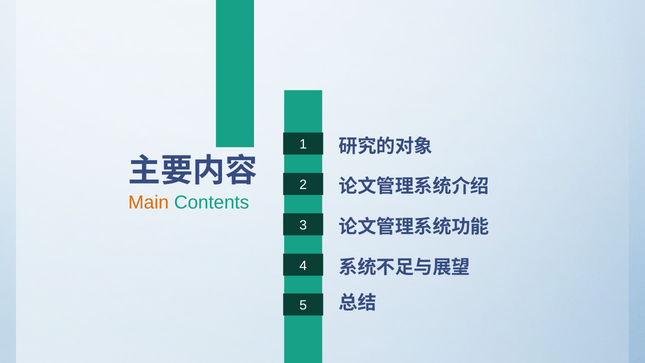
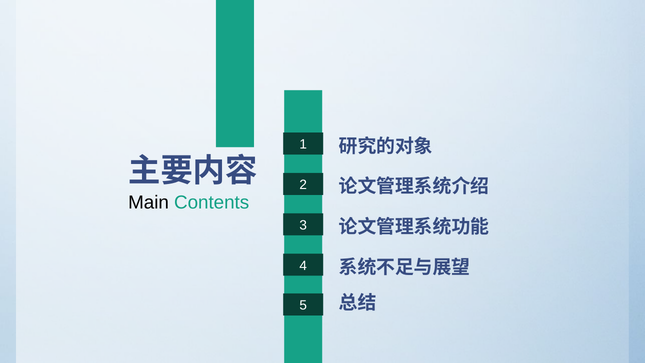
Main colour: orange -> black (149, 203)
